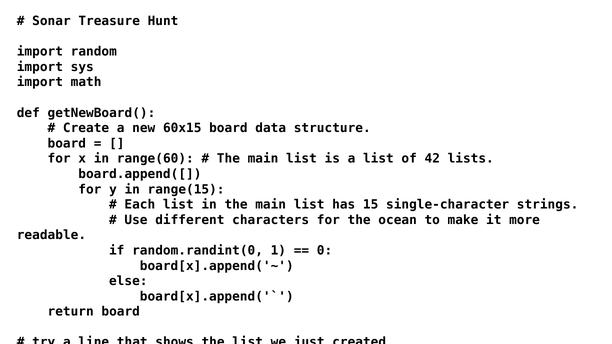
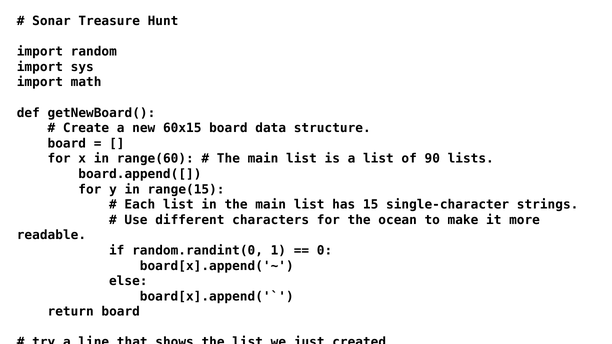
42: 42 -> 90 (432, 159)
